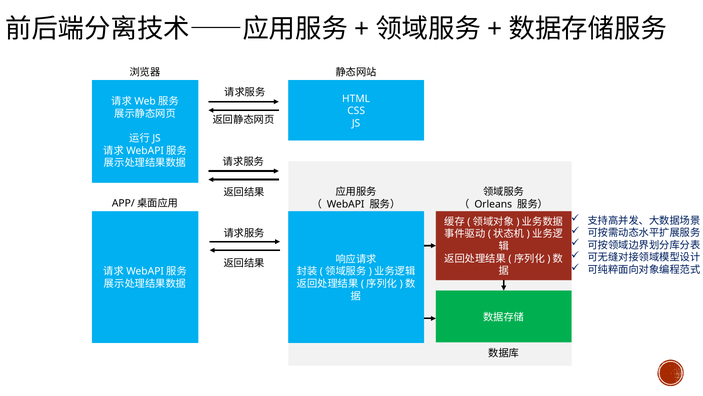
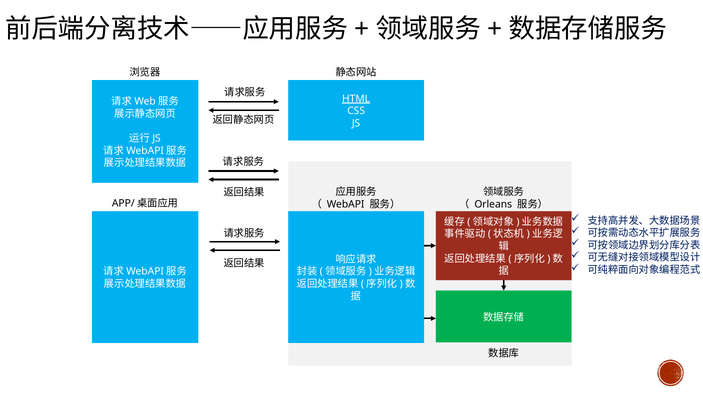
HTML underline: none -> present (356, 98)
